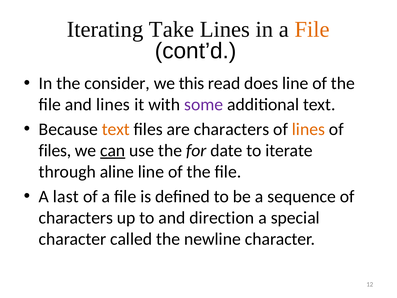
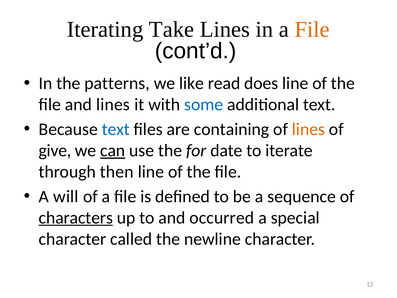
consider: consider -> patterns (117, 83)
this: this -> like (191, 83)
some colour: purple -> blue (204, 104)
text colour: orange -> blue (116, 129)
are characters: characters -> containing (232, 129)
files: files -> give (55, 150)
aline: aline -> then (117, 172)
last: last -> will (66, 196)
characters underline: none -> present (76, 218)
direction: direction -> occurred (222, 218)
